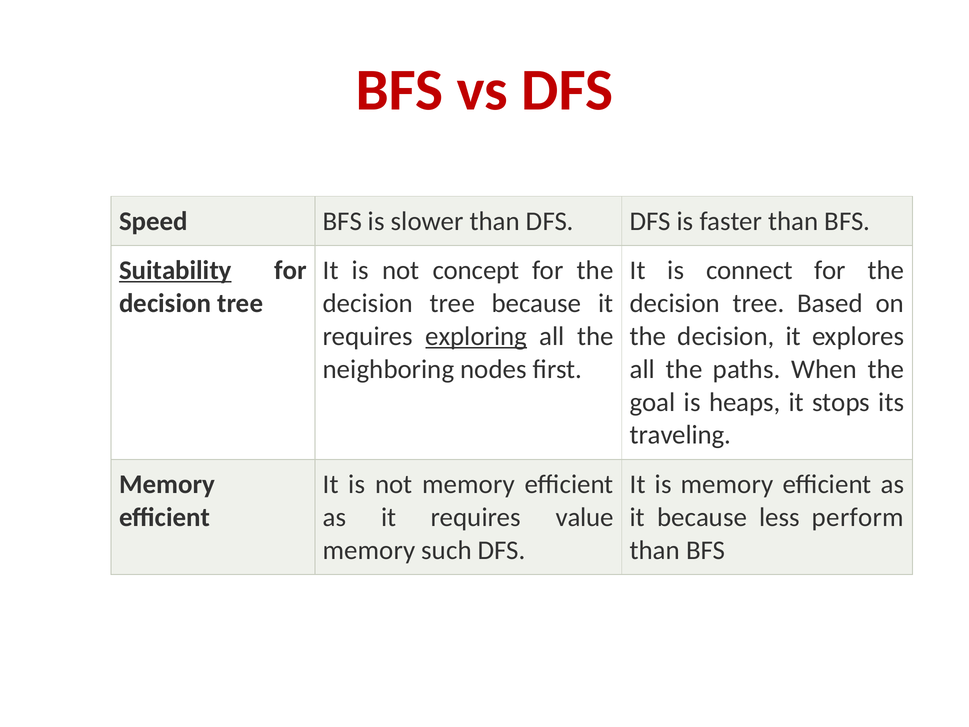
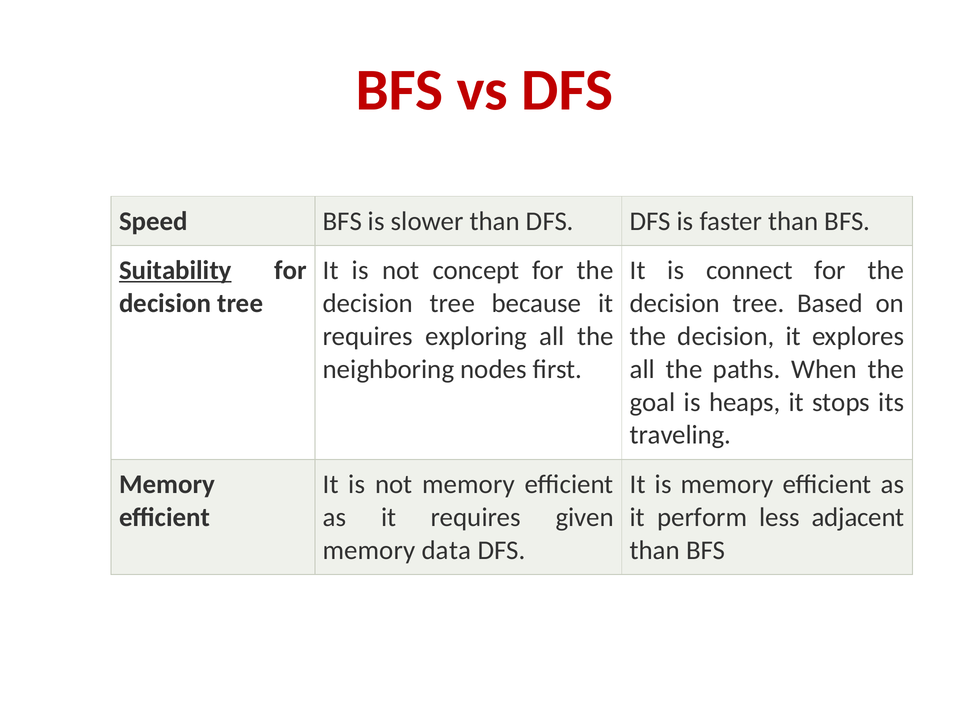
exploring underline: present -> none (476, 336)
value: value -> given (585, 517)
it because: because -> perform (702, 517)
perform: perform -> adjacent (858, 517)
such: such -> data (446, 550)
